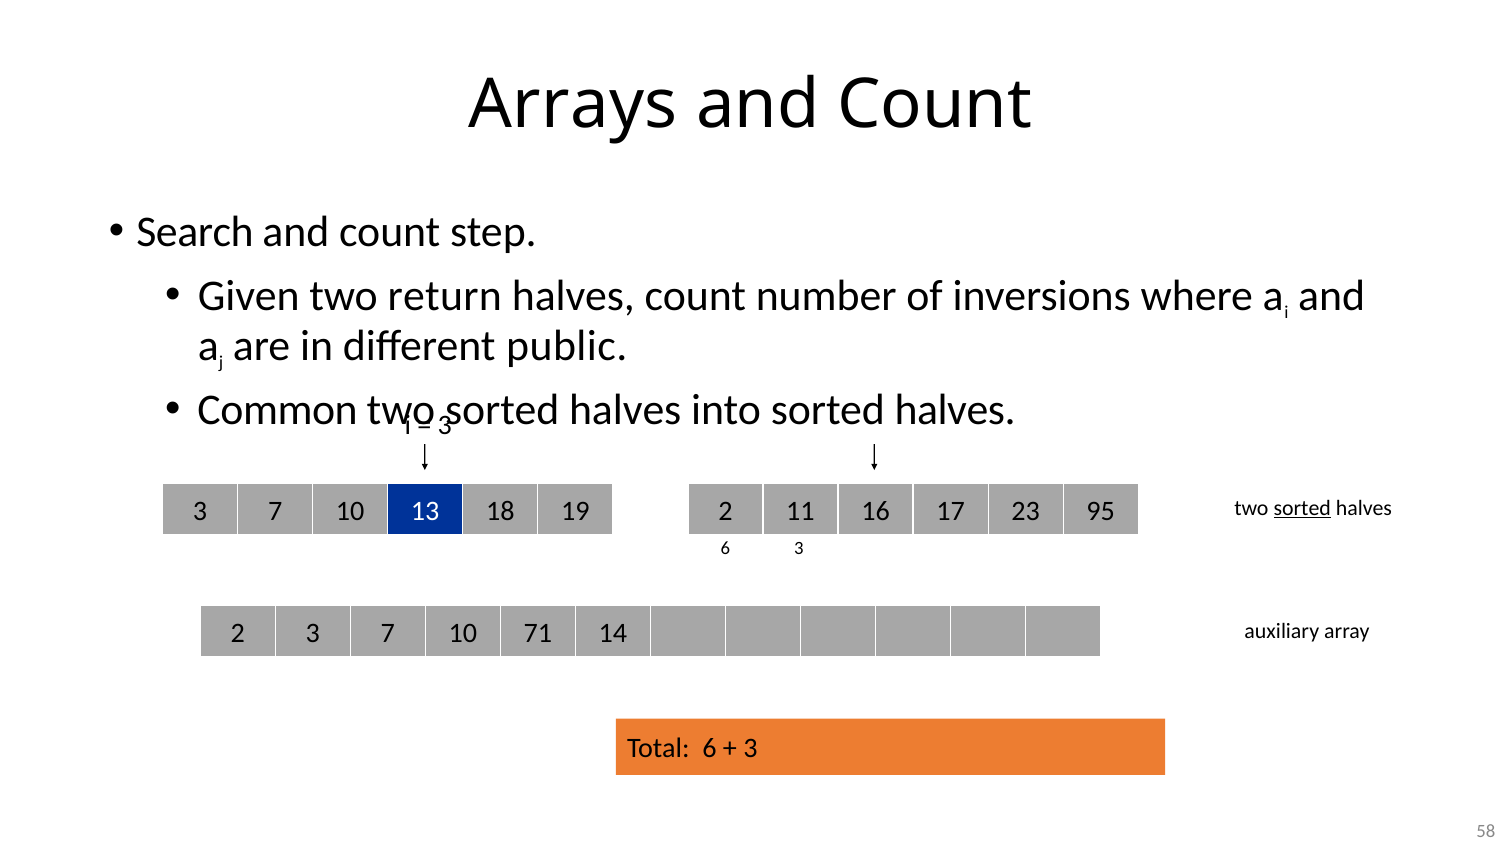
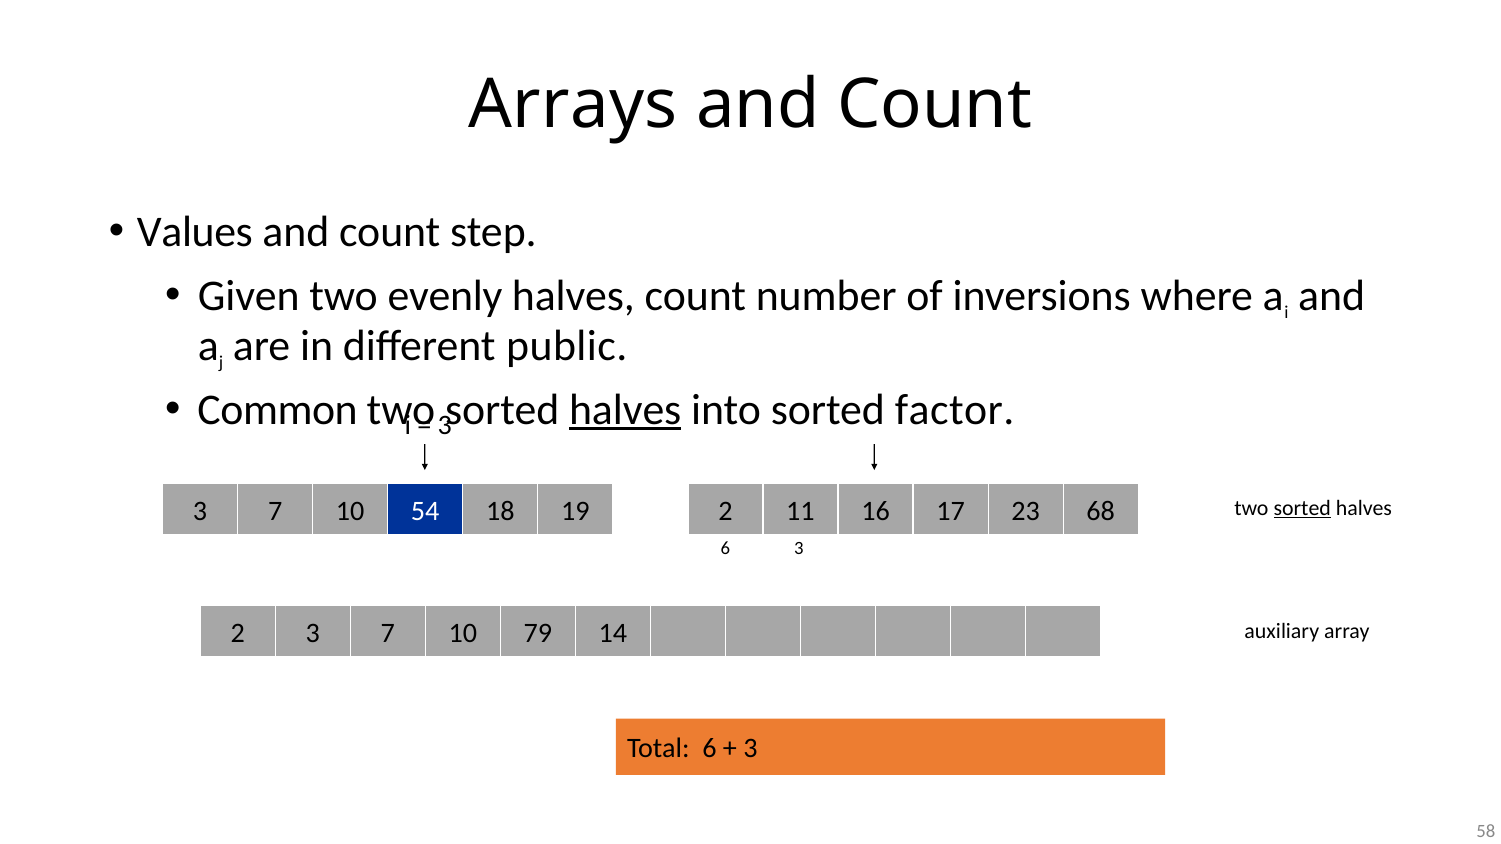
Search: Search -> Values (195, 232)
return: return -> evenly (445, 297)
halves underline: none -> present (625, 410)
into sorted halves: halves -> factor (955, 410)
13: 13 -> 54 (425, 511)
95: 95 -> 68 (1101, 511)
71: 71 -> 79 (538, 633)
